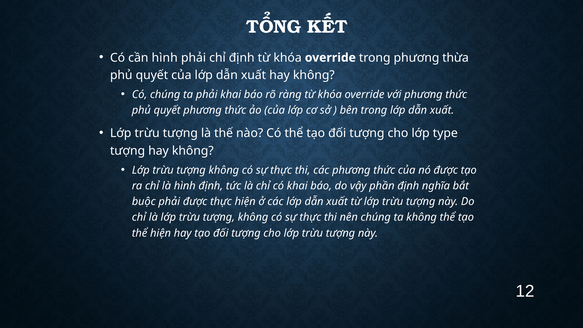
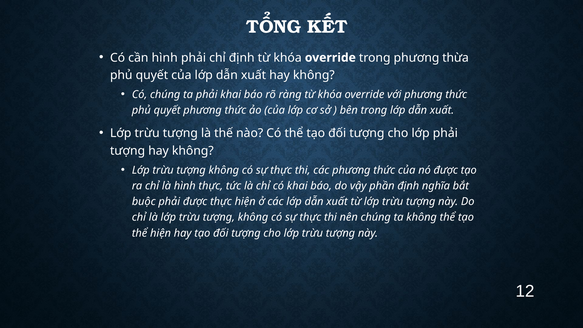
lớp type: type -> phải (445, 133)
hình định: định -> thực (211, 186)
